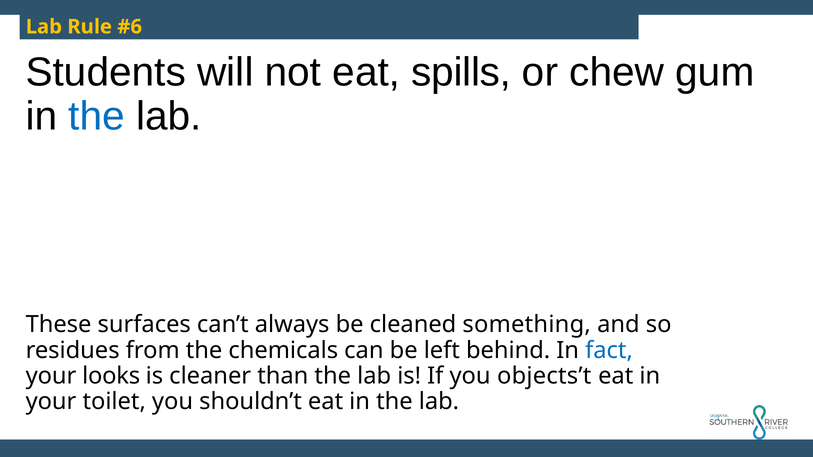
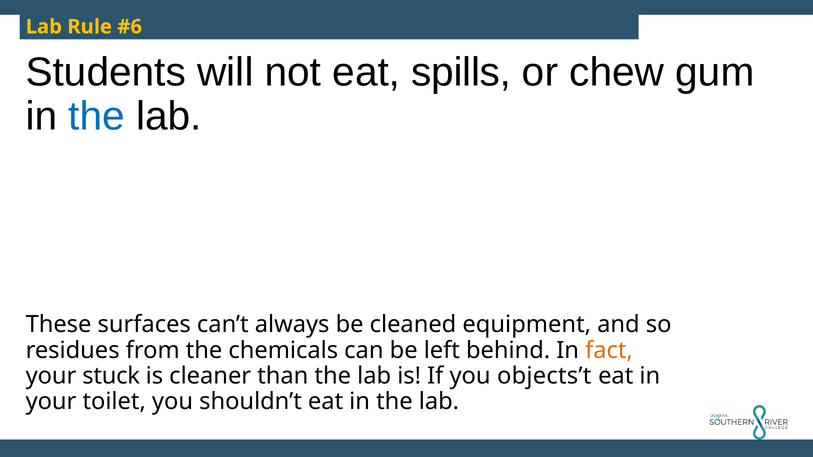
something: something -> equipment (527, 325)
fact colour: blue -> orange (609, 350)
looks: looks -> stuck (111, 376)
